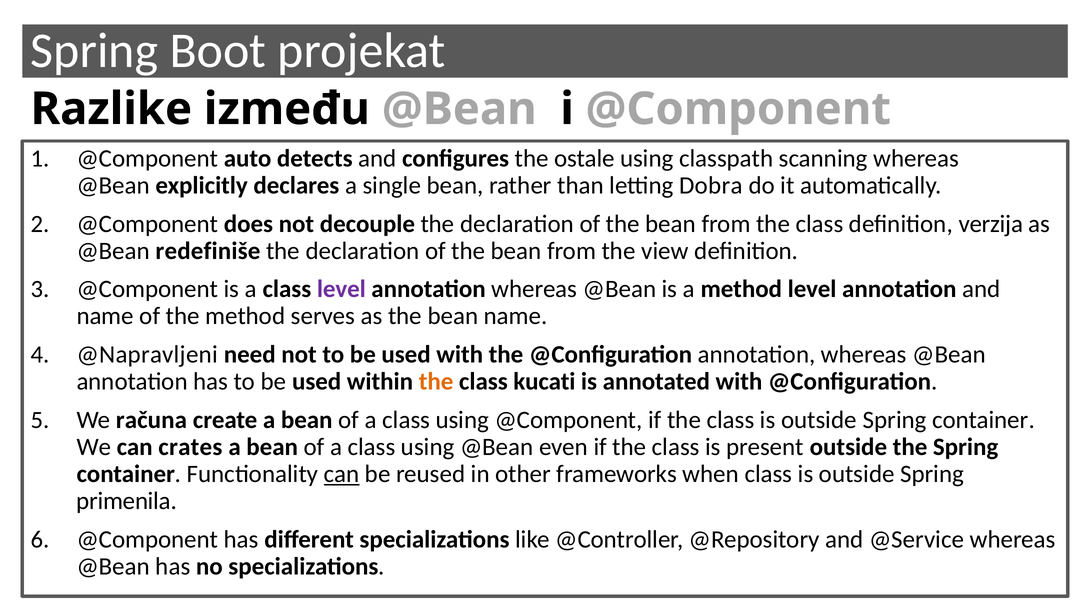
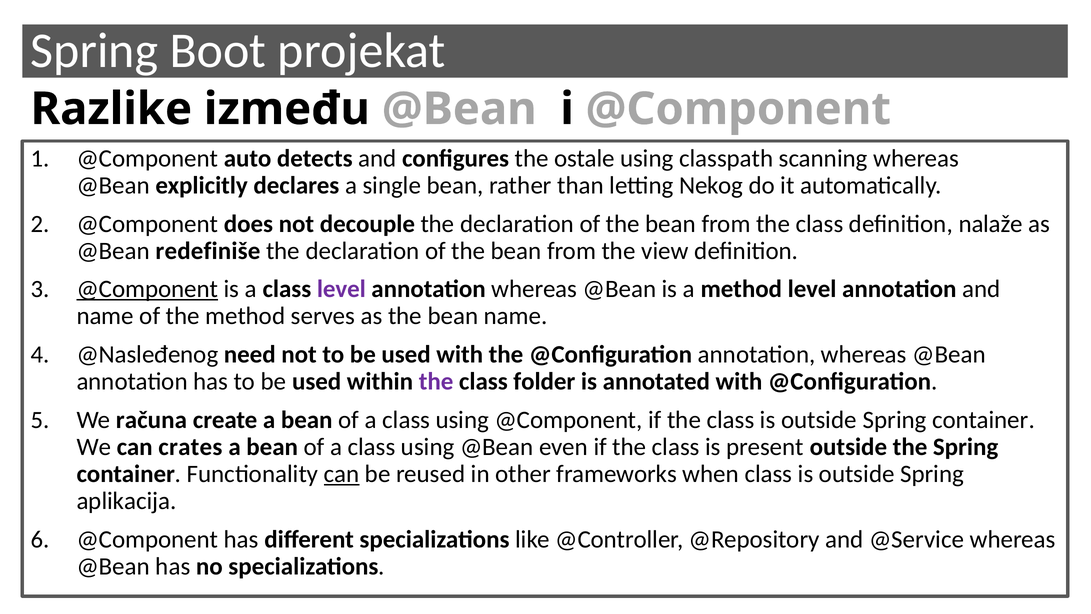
Dobra: Dobra -> Nekog (711, 185)
verzija: verzija -> nalaže (991, 224)
@Component underline: none -> present (147, 289)
@Napravljeni: @Napravljeni -> @Nasleđenog (147, 354)
the colour: orange -> purple (436, 381)
kucati: kucati -> folder (544, 381)
primenila: primenila -> aplikacija (127, 501)
